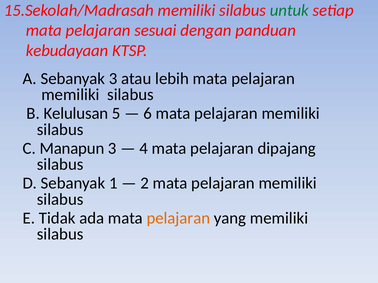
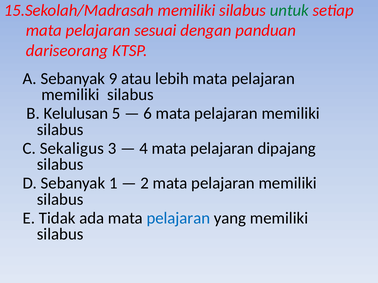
kebudayaan: kebudayaan -> dariseorang (67, 51)
Sebanyak 3: 3 -> 9 (113, 79)
Manapun: Manapun -> Sekaligus (72, 149)
pelajaran colour: orange -> blue (178, 218)
